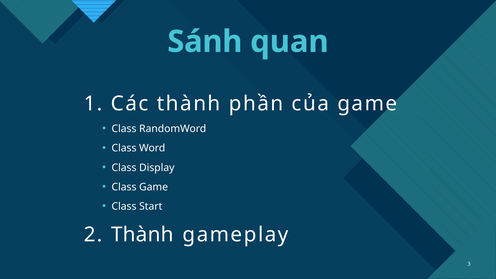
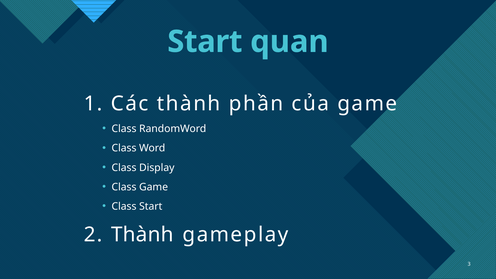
Sánh: Sánh -> Start (205, 42)
